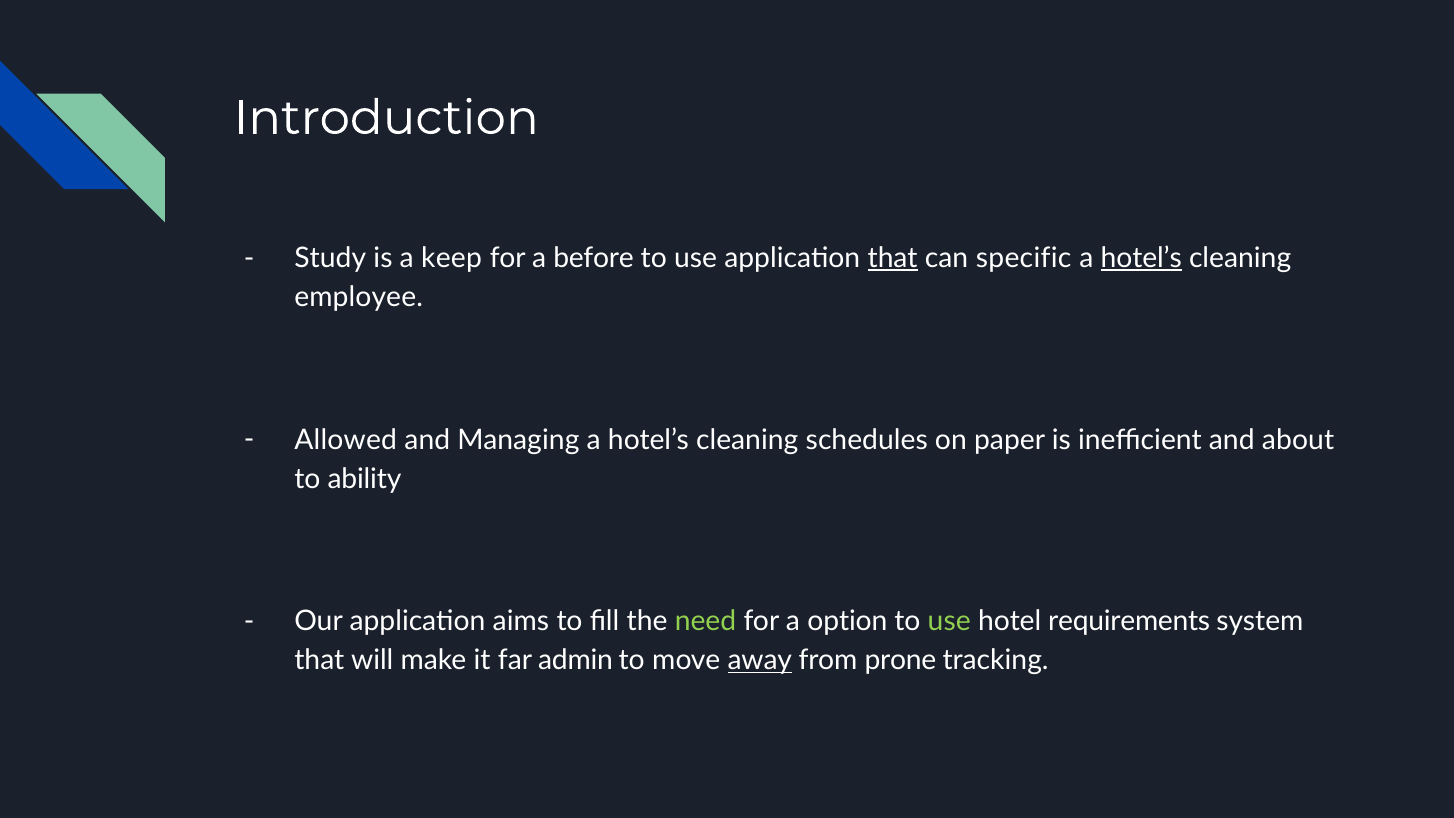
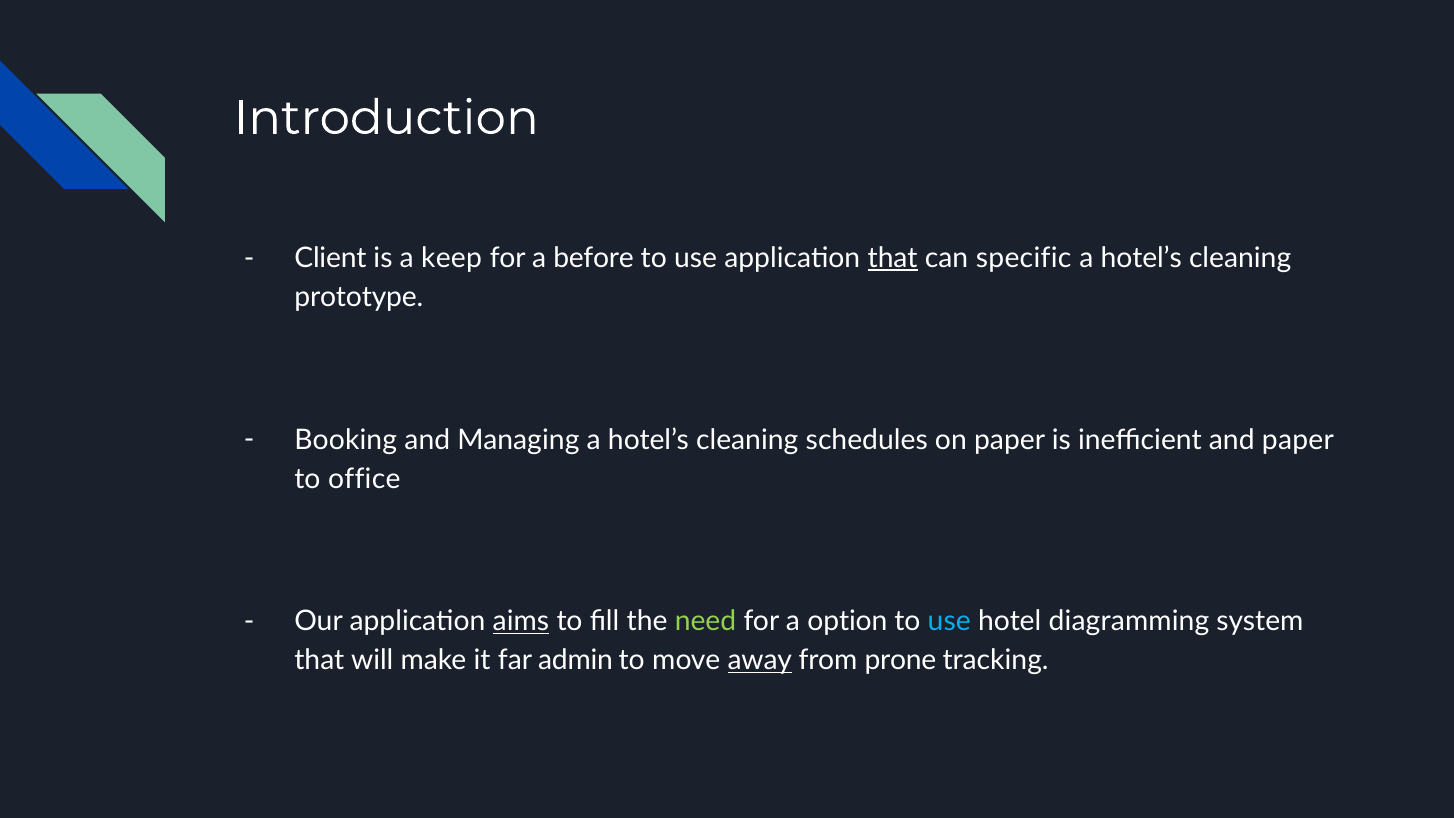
Study: Study -> Client (330, 258)
hotel’s underline: present -> none (1141, 258)
employee: employee -> prototype (359, 297)
Allowed: Allowed -> Booking (346, 440)
and about: about -> paper (1298, 440)
ability: ability -> office (364, 479)
aims underline: none -> present (521, 621)
use colour: light green -> light blue (949, 621)
requirements: requirements -> diagramming (1129, 621)
